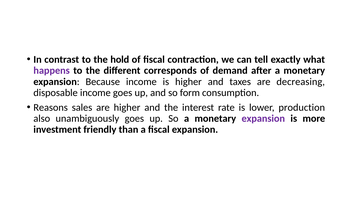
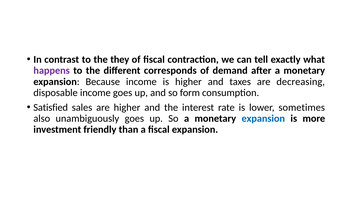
hold: hold -> they (120, 59)
Reasons: Reasons -> Satisfied (51, 107)
production: production -> sometimes (302, 107)
expansion colour: purple -> blue (263, 119)
